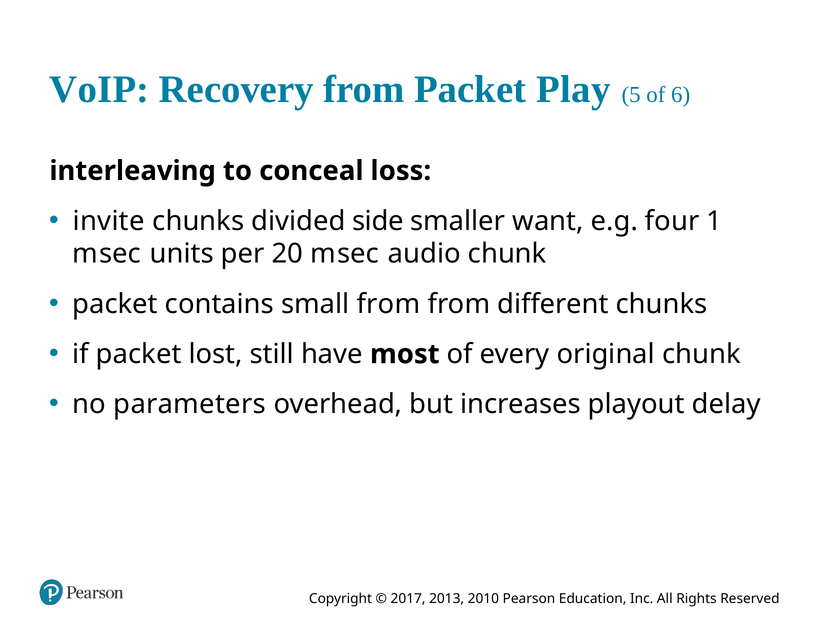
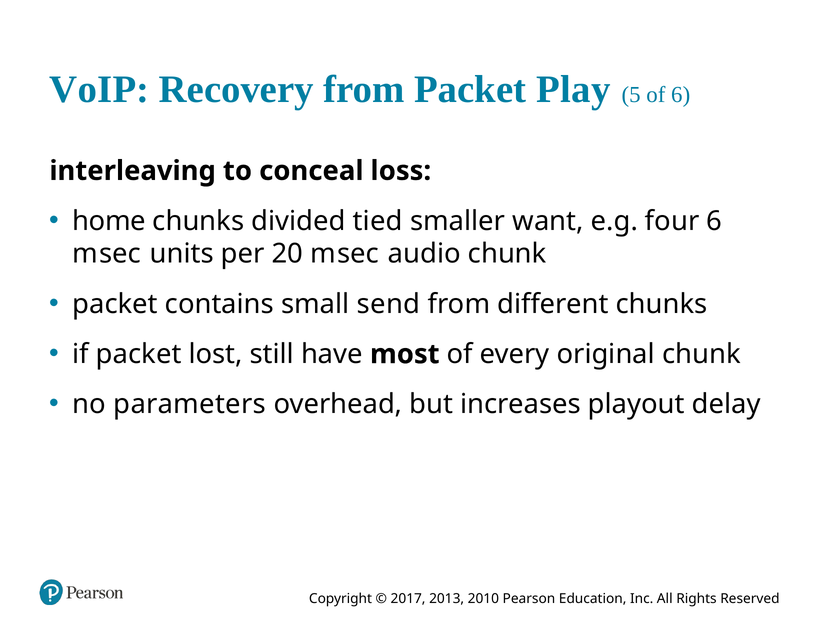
invite: invite -> home (109, 221)
side: side -> tied (378, 221)
four 1: 1 -> 6 (714, 221)
small from: from -> send (389, 304)
